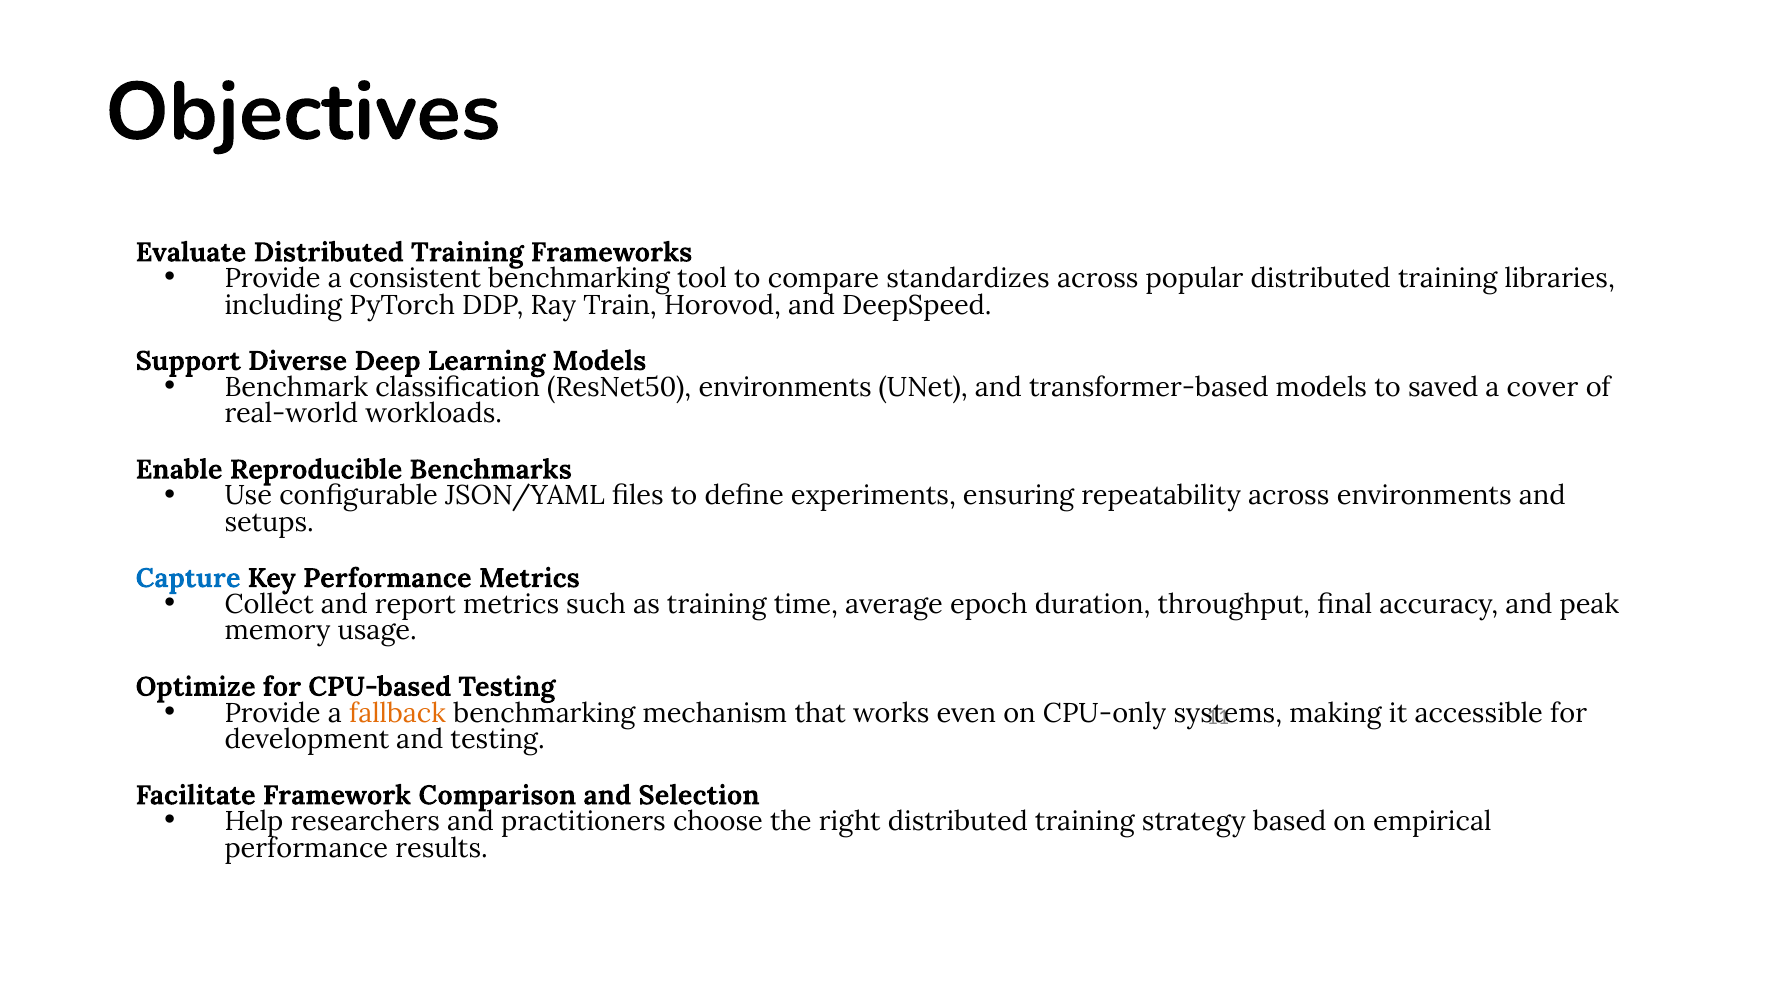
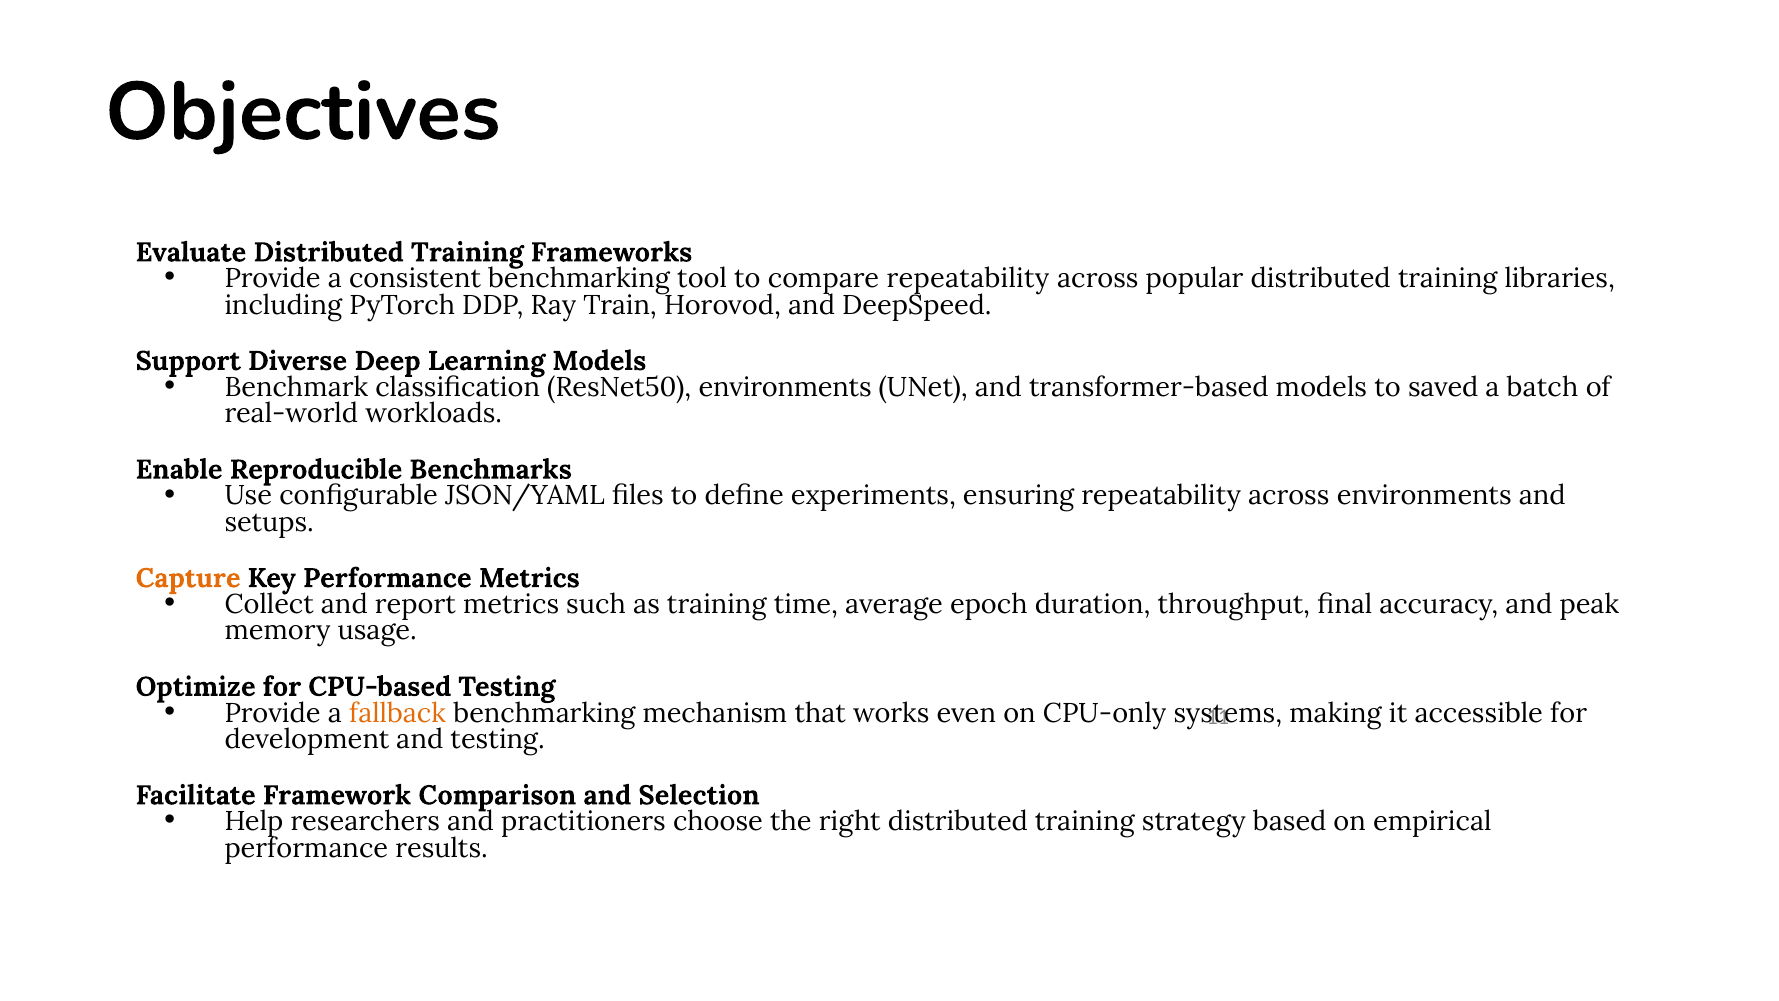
compare standardizes: standardizes -> repeatability (968, 279)
cover: cover -> batch (1543, 387)
Capture colour: blue -> orange (188, 578)
